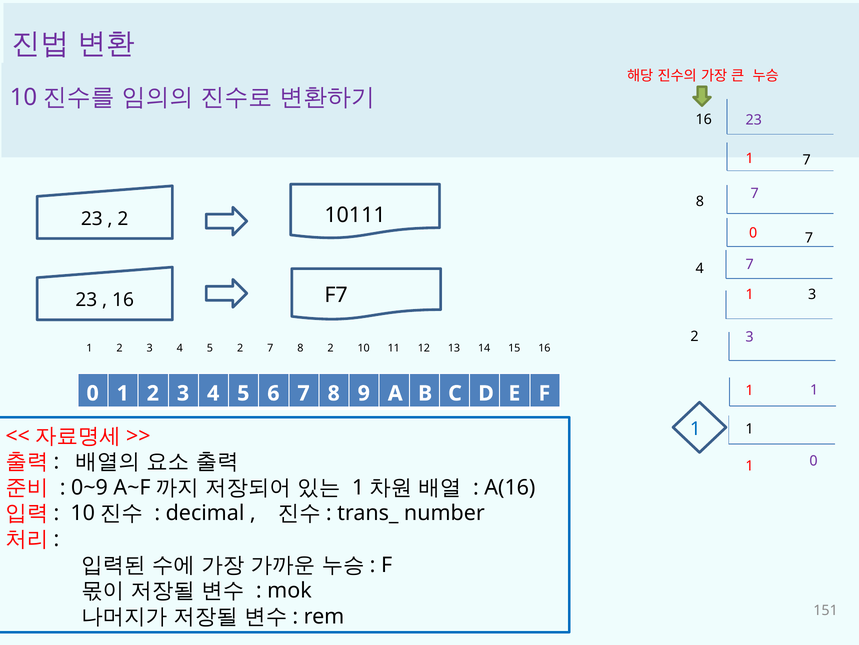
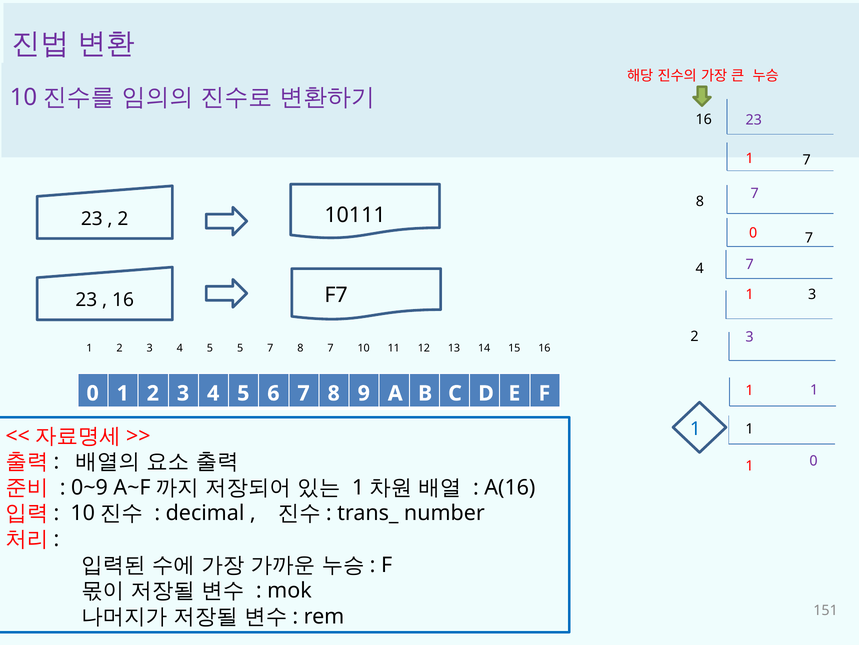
5 2: 2 -> 5 (240, 348)
8 2: 2 -> 7 (330, 348)
